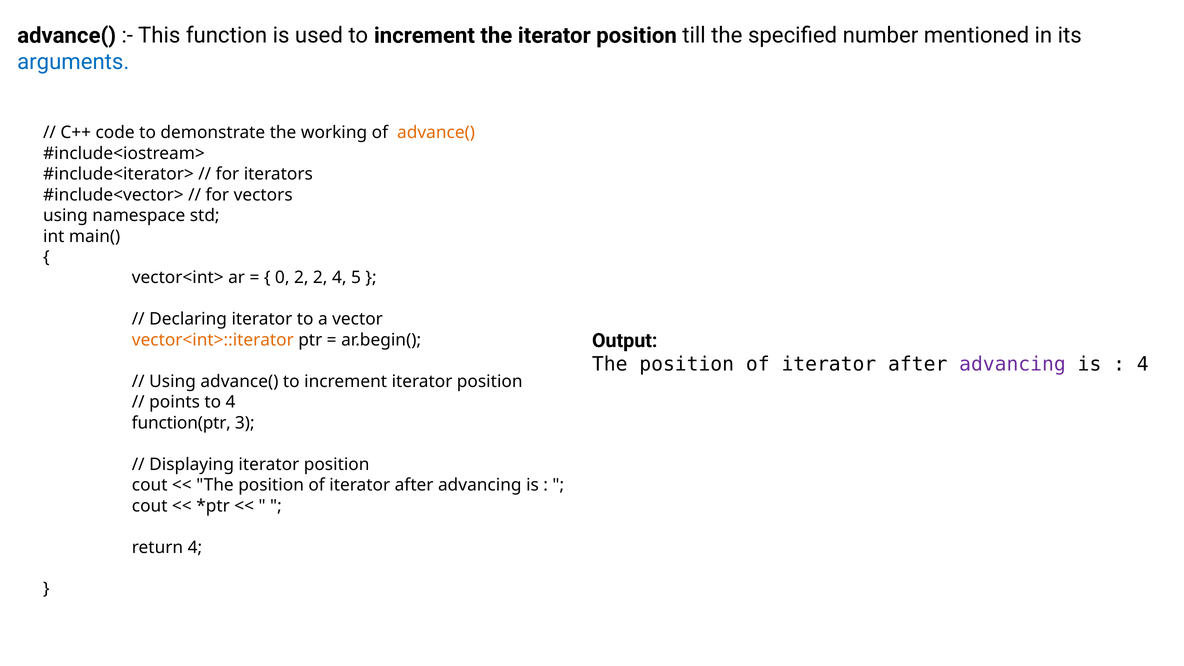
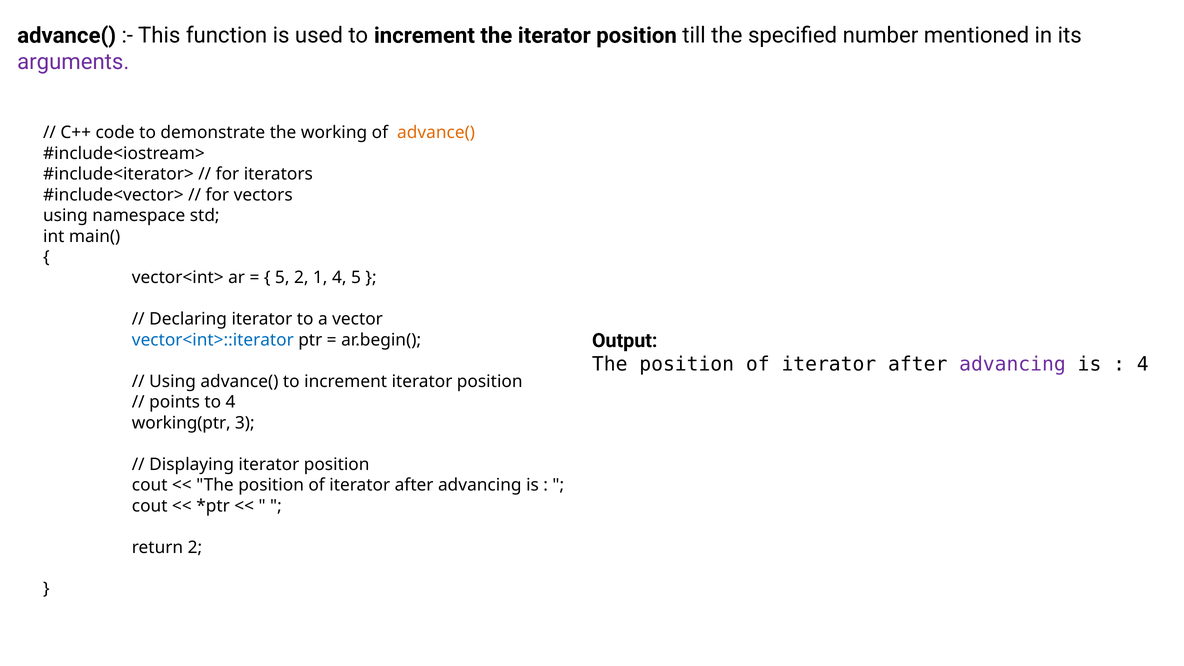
arguments colour: blue -> purple (73, 62)
0: 0 -> 5 (282, 278)
2 2: 2 -> 1 (320, 278)
vector<int>::iterator colour: orange -> blue (213, 340)
function(ptr: function(ptr -> working(ptr (181, 423)
return 4: 4 -> 2 (195, 547)
